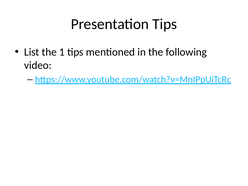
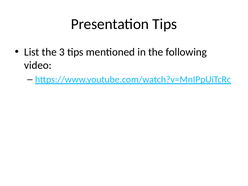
1: 1 -> 3 (62, 52)
